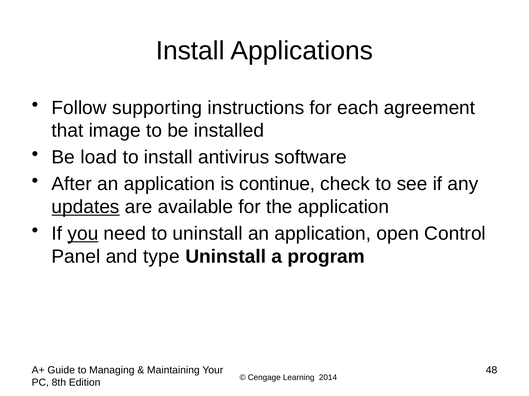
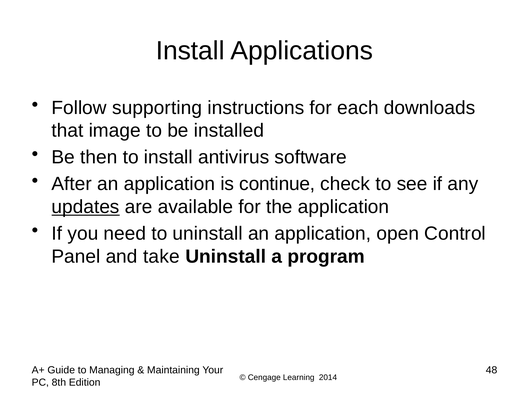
agreement: agreement -> downloads (430, 108)
load: load -> then (99, 158)
you underline: present -> none (83, 234)
type: type -> take (161, 257)
